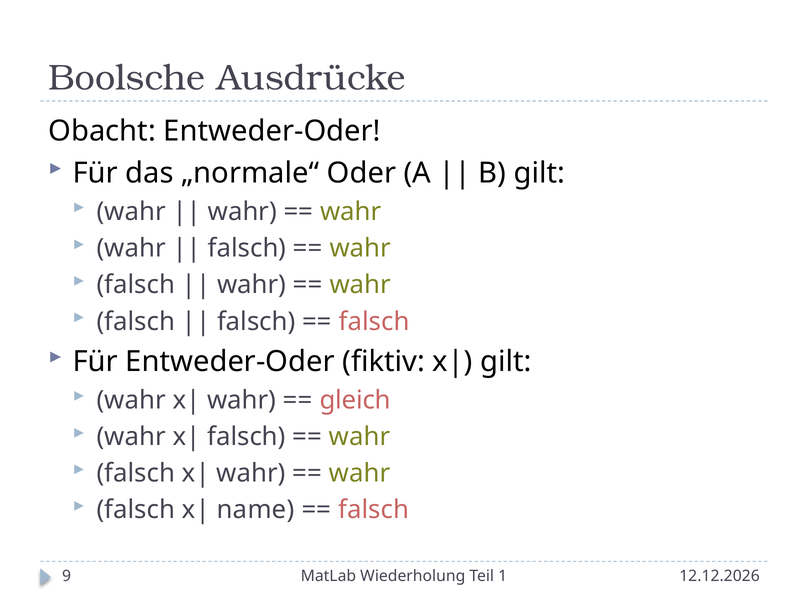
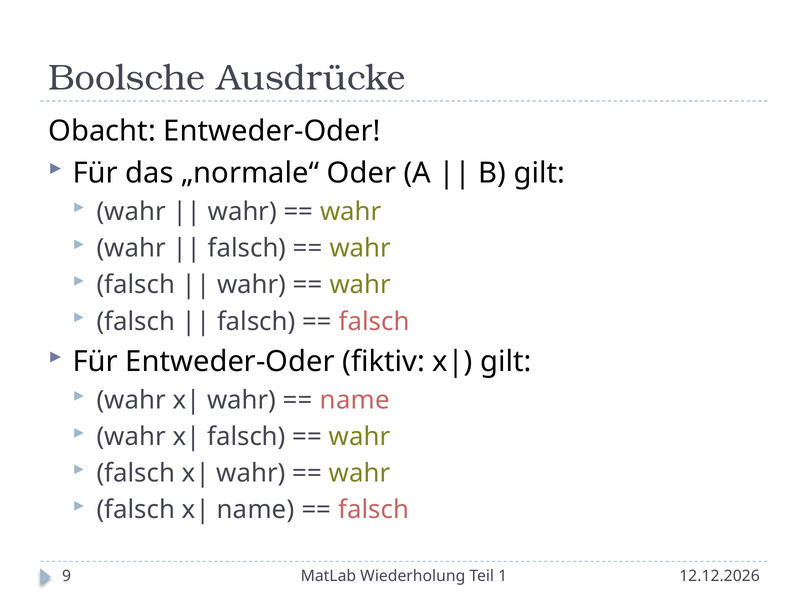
gleich: gleich -> name (355, 400)
